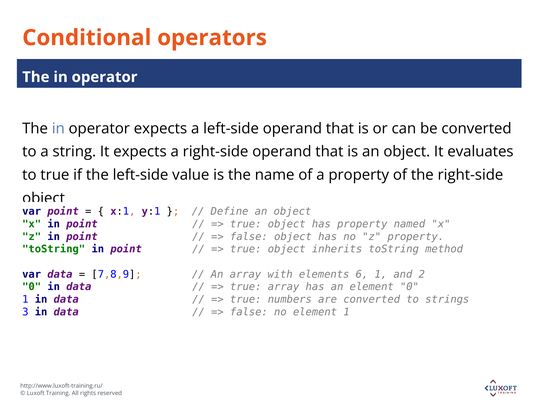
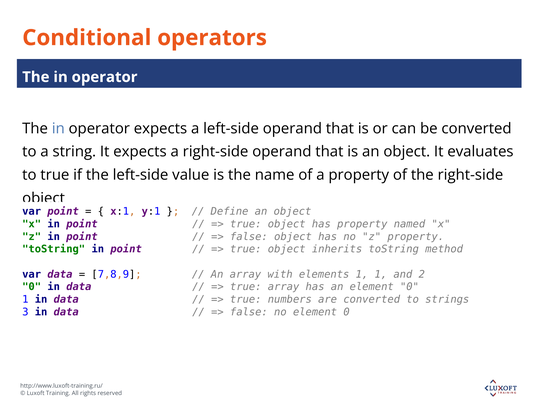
elements 6: 6 -> 1 (362, 274)
no element 1: 1 -> 0 (346, 312)
